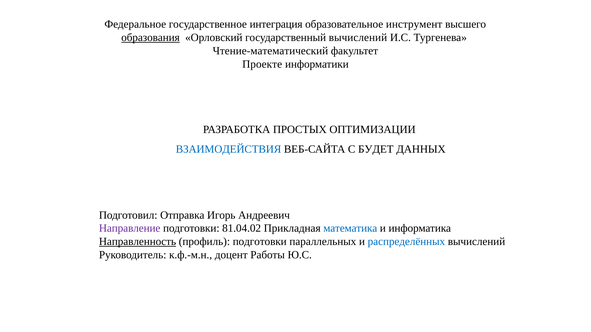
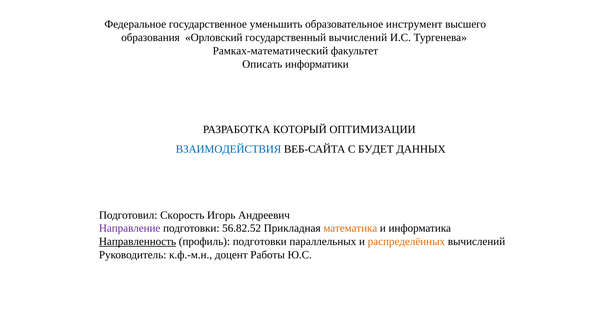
интеграция: интеграция -> уменьшить (276, 24)
образования underline: present -> none (150, 38)
Чтение-математический: Чтение-математический -> Рамках-математический (270, 51)
Проекте: Проекте -> Описать (262, 64)
ПРОСТЫХ: ПРОСТЫХ -> КОТОРЫЙ (300, 130)
Отправка: Отправка -> Скорость (182, 215)
81.04.02: 81.04.02 -> 56.82.52 (242, 229)
математика colour: blue -> orange (350, 229)
распределённых colour: blue -> orange (406, 242)
